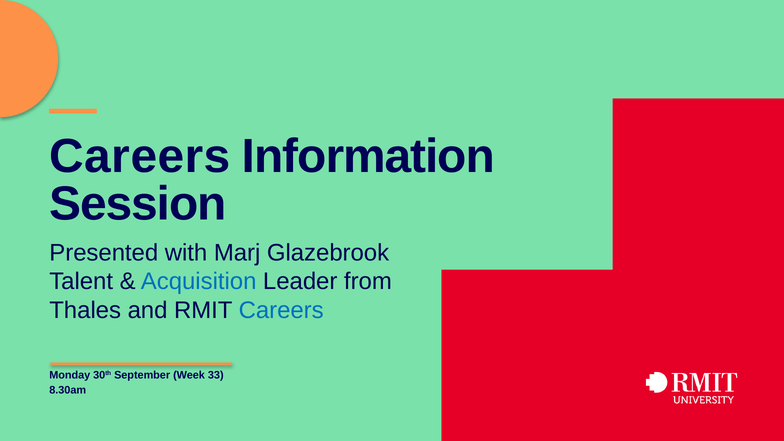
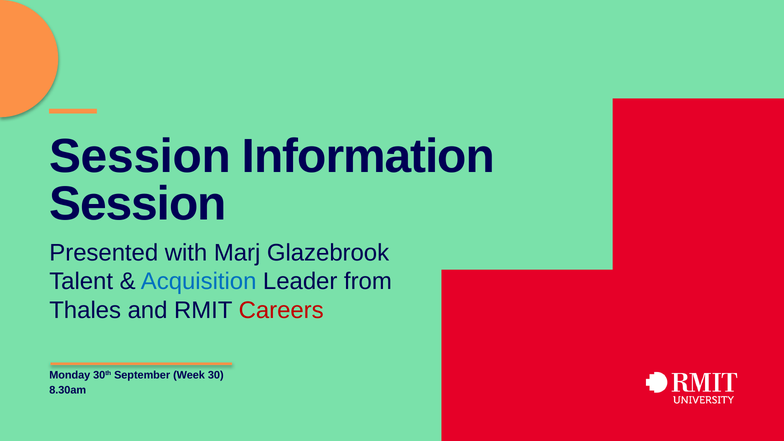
Careers: Careers -> Session (140, 156)
Careers colour: blue -> red (281, 310)
33: 33 -> 30 (216, 375)
